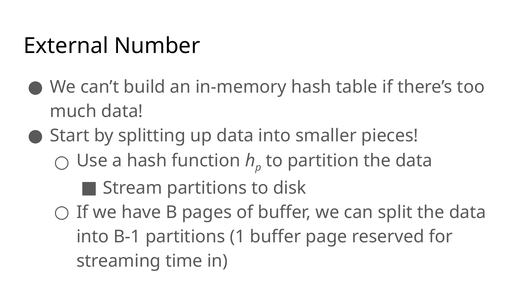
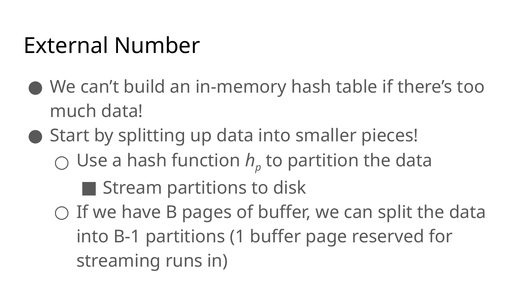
time: time -> runs (184, 261)
